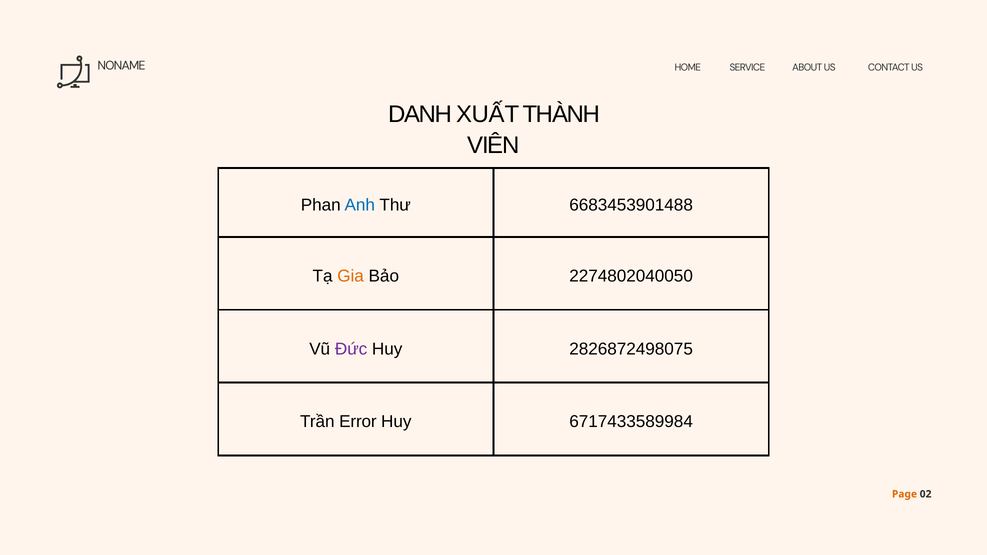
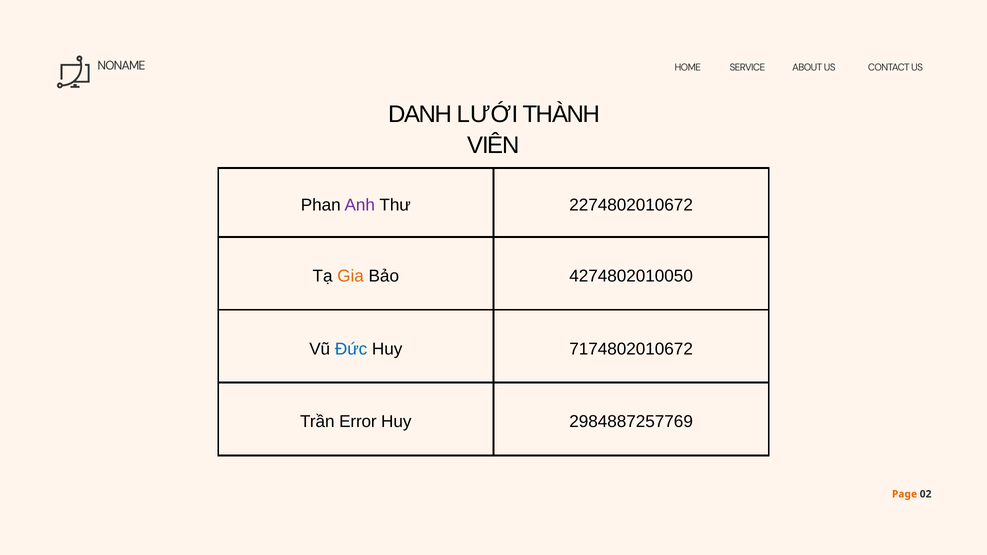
XUẤT: XUẤT -> LƯỚI (488, 115)
Anh colour: blue -> purple (360, 205)
6683453901488: 6683453901488 -> 2274802010672 (631, 205)
2274802040050: 2274802040050 -> 4274802010050 (631, 276)
Đức colour: purple -> blue (351, 349)
2826872498075: 2826872498075 -> 7174802010672 (631, 349)
6717433589984: 6717433589984 -> 2984887257769 (631, 422)
